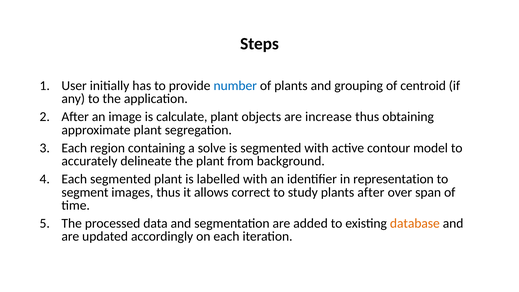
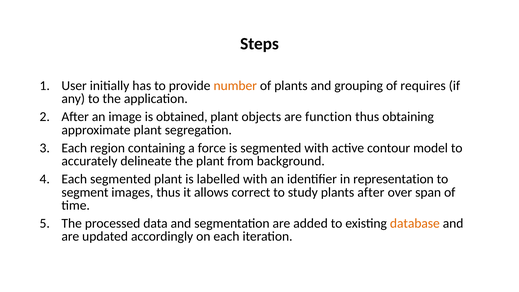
number colour: blue -> orange (235, 86)
centroid: centroid -> requires (423, 86)
calculate: calculate -> obtained (182, 117)
increase: increase -> function (328, 117)
solve: solve -> force (212, 148)
